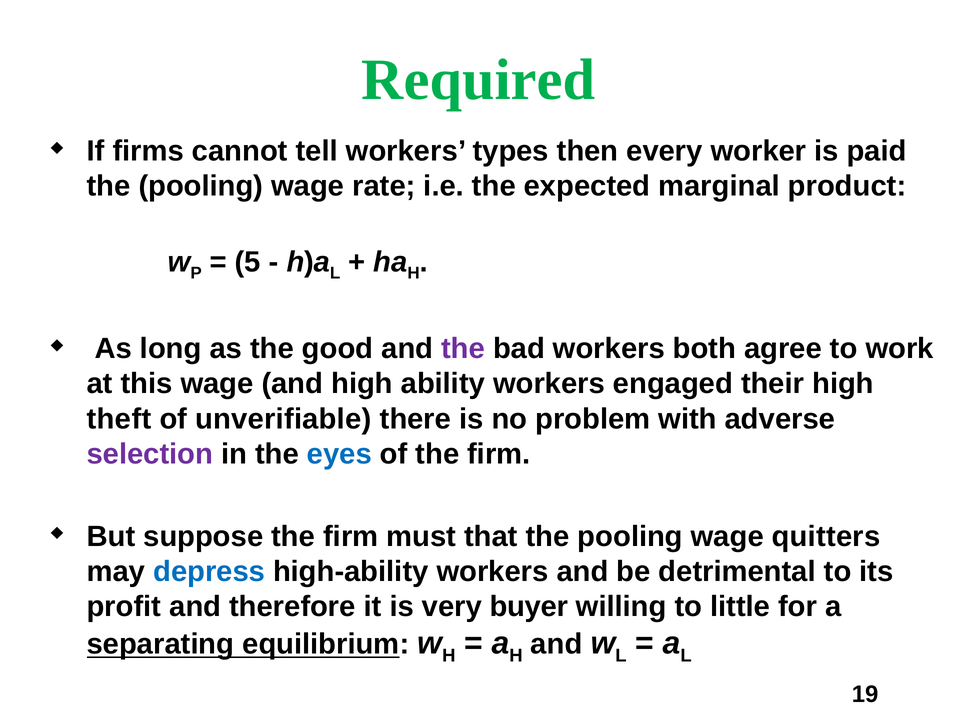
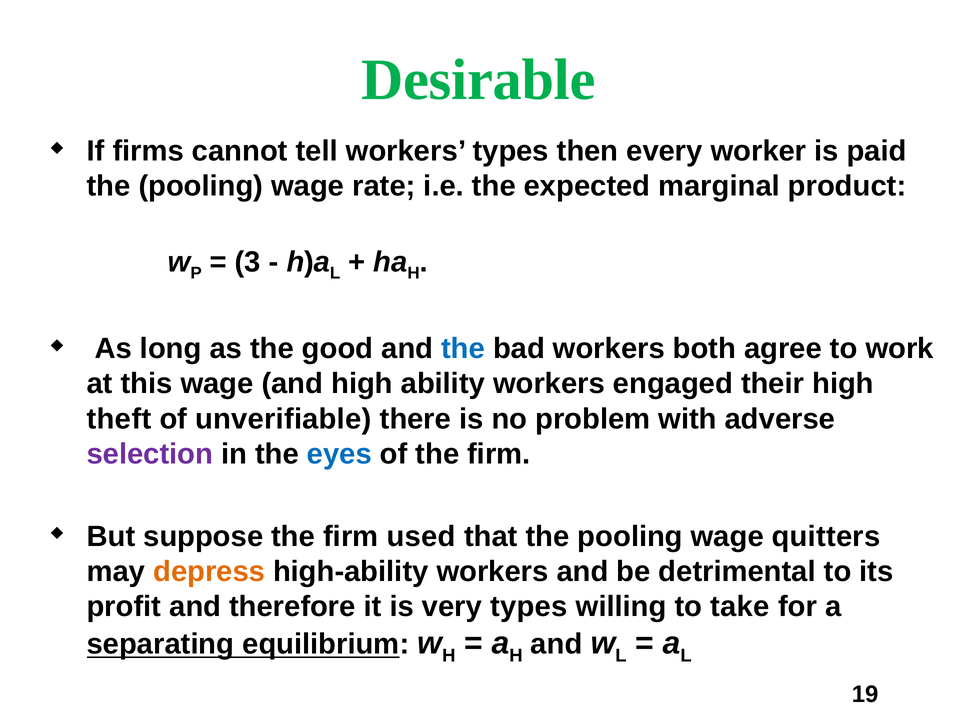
Required: Required -> Desirable (478, 80)
5: 5 -> 3 (248, 262)
the colour: purple -> blue (463, 349)
must: must -> used (421, 536)
depress colour: blue -> orange (209, 571)
very buyer: buyer -> types (529, 606)
little: little -> take (740, 606)
